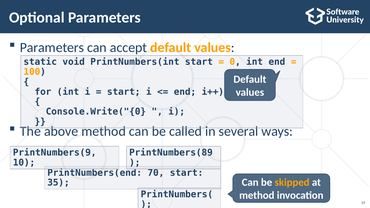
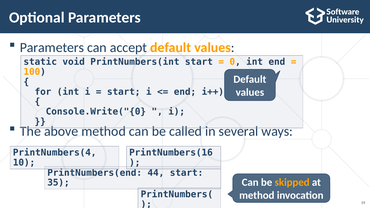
PrintNumbers(9: PrintNumbers(9 -> PrintNumbers(4 (55, 153)
PrintNumbers(89: PrintNumbers(89 -> PrintNumbers(16 (171, 153)
70: 70 -> 44 (156, 173)
